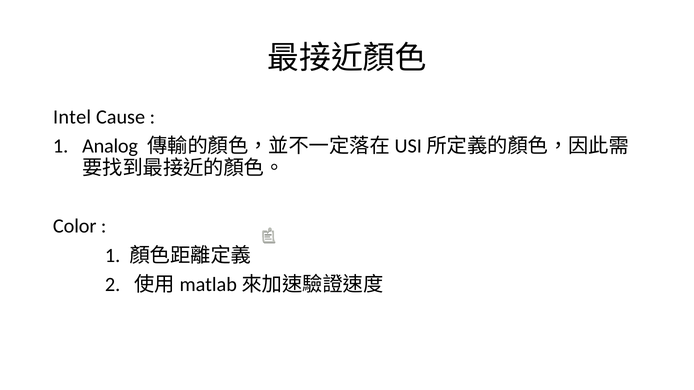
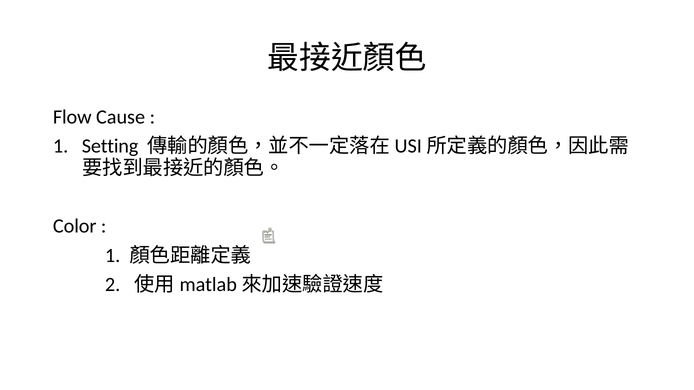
Intel: Intel -> Flow (72, 117)
Analog: Analog -> Setting (110, 146)
